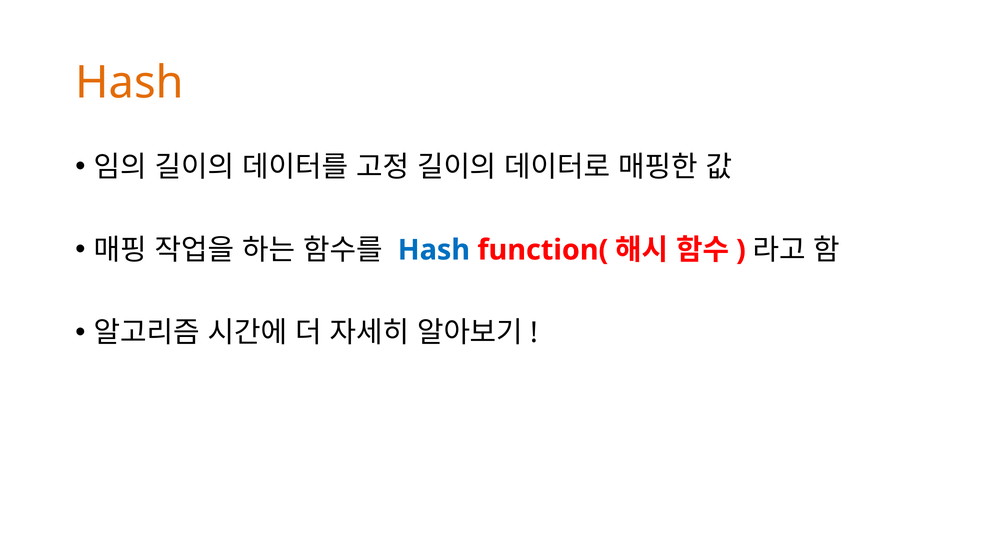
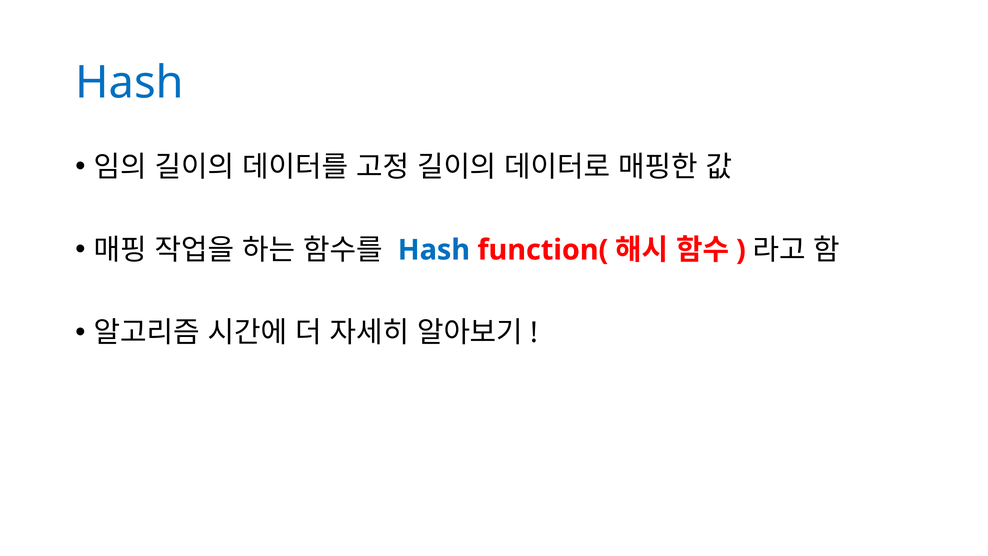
Hash colour: orange -> blue (130, 83)
